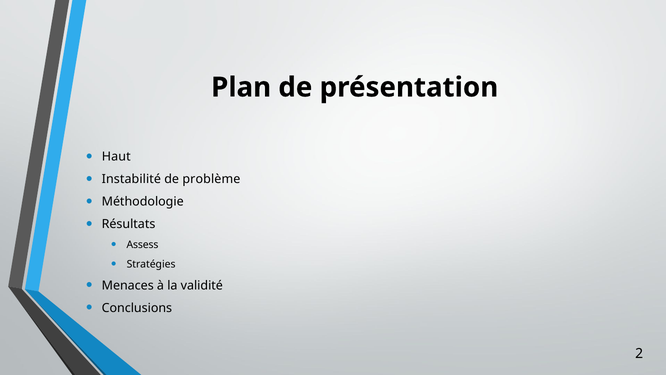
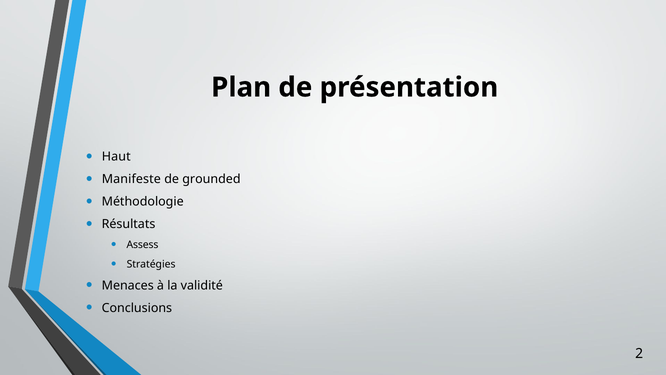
Instabilité: Instabilité -> Manifeste (131, 179)
problème: problème -> grounded (211, 179)
